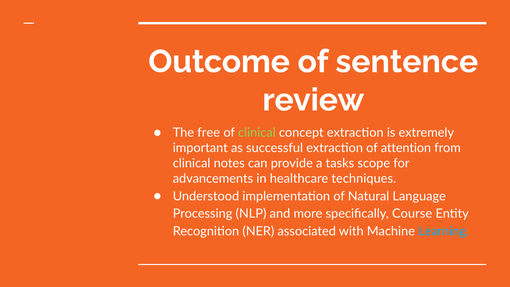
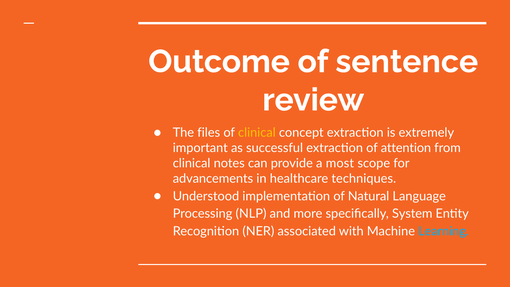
free: free -> files (209, 133)
clinical colour: light green -> yellow (257, 133)
tasks: tasks -> most (340, 163)
Course: Course -> System (412, 214)
